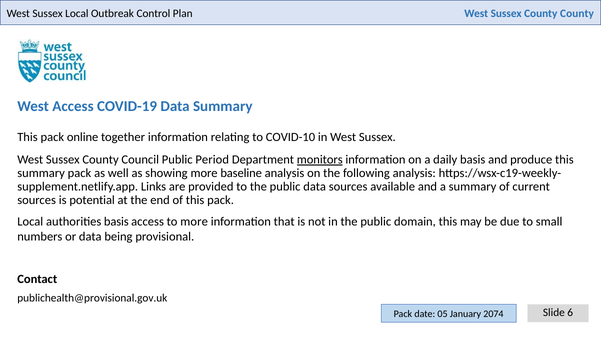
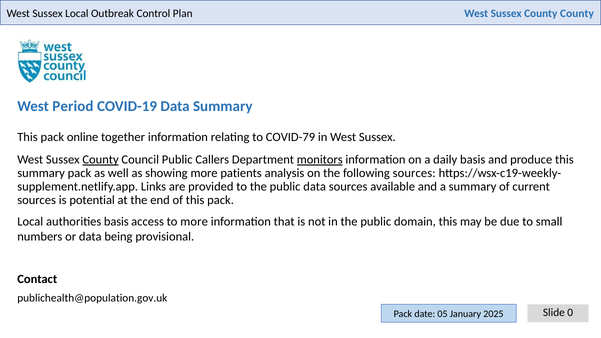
West Access: Access -> Period (73, 106)
COVID-10: COVID-10 -> COVID-79 (290, 137)
County underline: none -> present (101, 160)
Period: Period -> Callers (212, 160)
baseline: baseline -> patients (241, 173)
following analysis: analysis -> sources (414, 173)
publichealth@provisional.gov.uk: publichealth@provisional.gov.uk -> publichealth@population.gov.uk (92, 298)
6: 6 -> 0 (570, 313)
2074: 2074 -> 2025 (493, 314)
